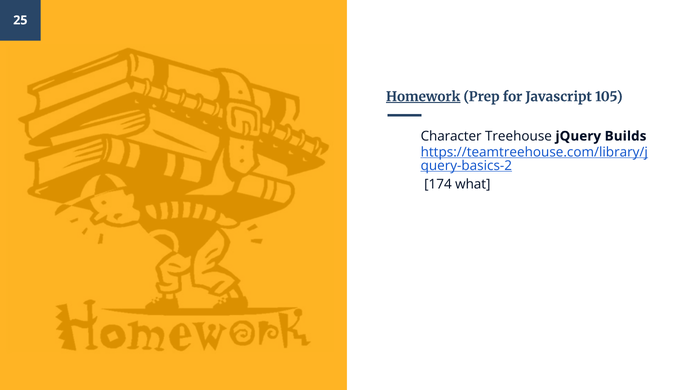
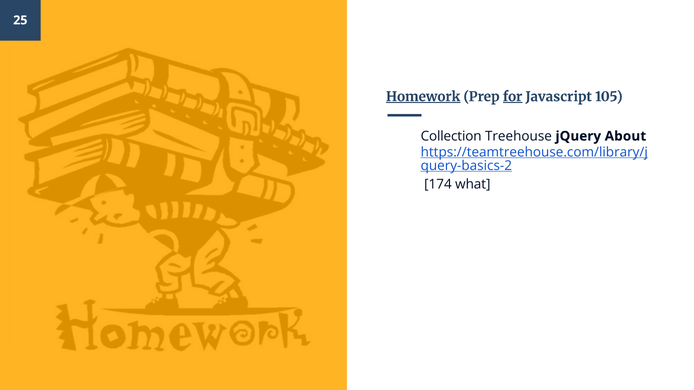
for underline: none -> present (513, 97)
Character: Character -> Collection (451, 136)
Builds: Builds -> About (625, 136)
